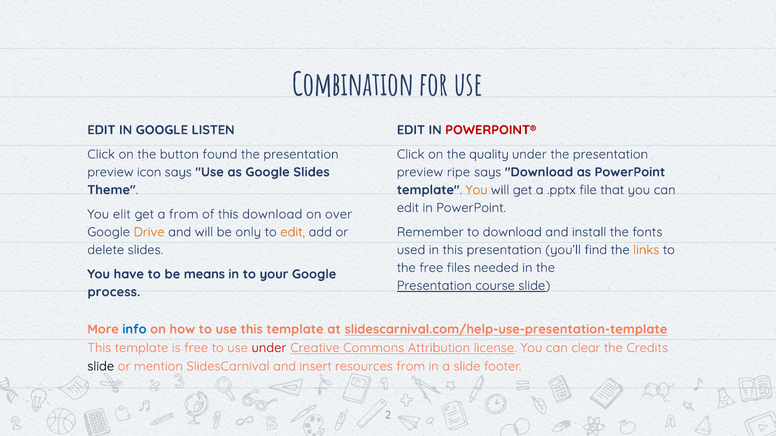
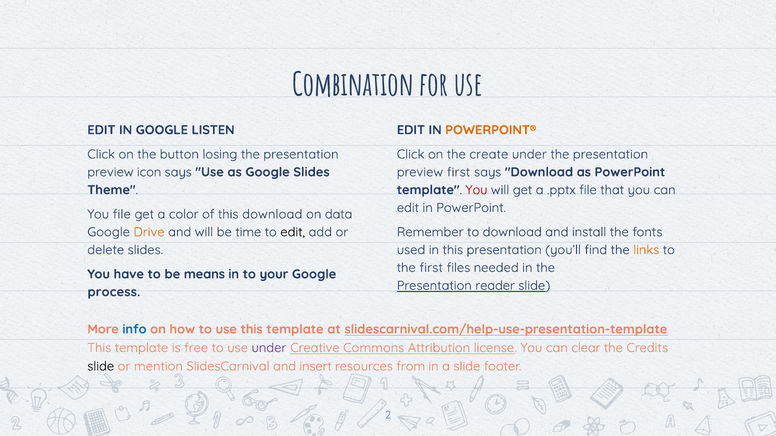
POWERPOINT® colour: red -> orange (491, 130)
found: found -> losing (220, 154)
quality: quality -> create (489, 154)
preview ripe: ripe -> first (459, 172)
You colour: orange -> red (476, 190)
You elit: elit -> file (122, 214)
a from: from -> color (184, 214)
over: over -> data (339, 214)
only: only -> time (248, 232)
edit colour: orange -> black (293, 232)
the free: free -> first (431, 268)
course: course -> reader (495, 286)
under colour: red -> purple (269, 348)
